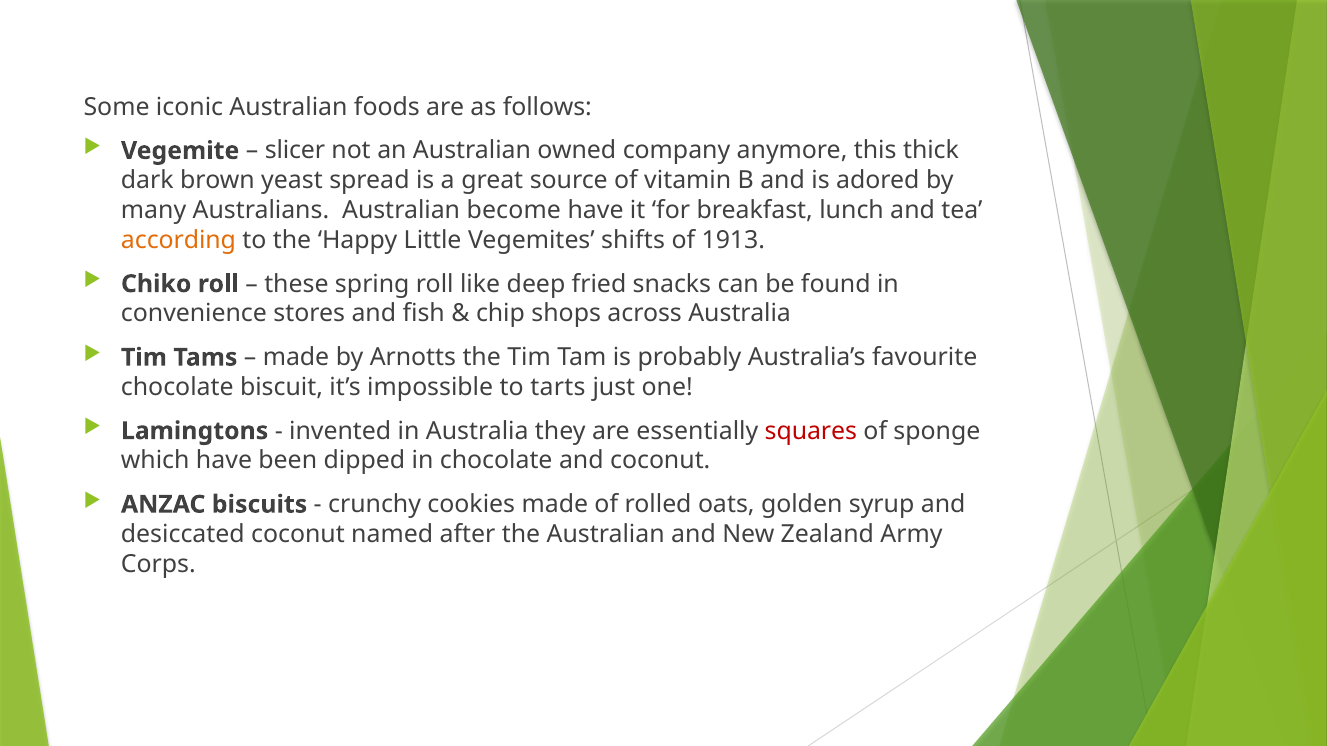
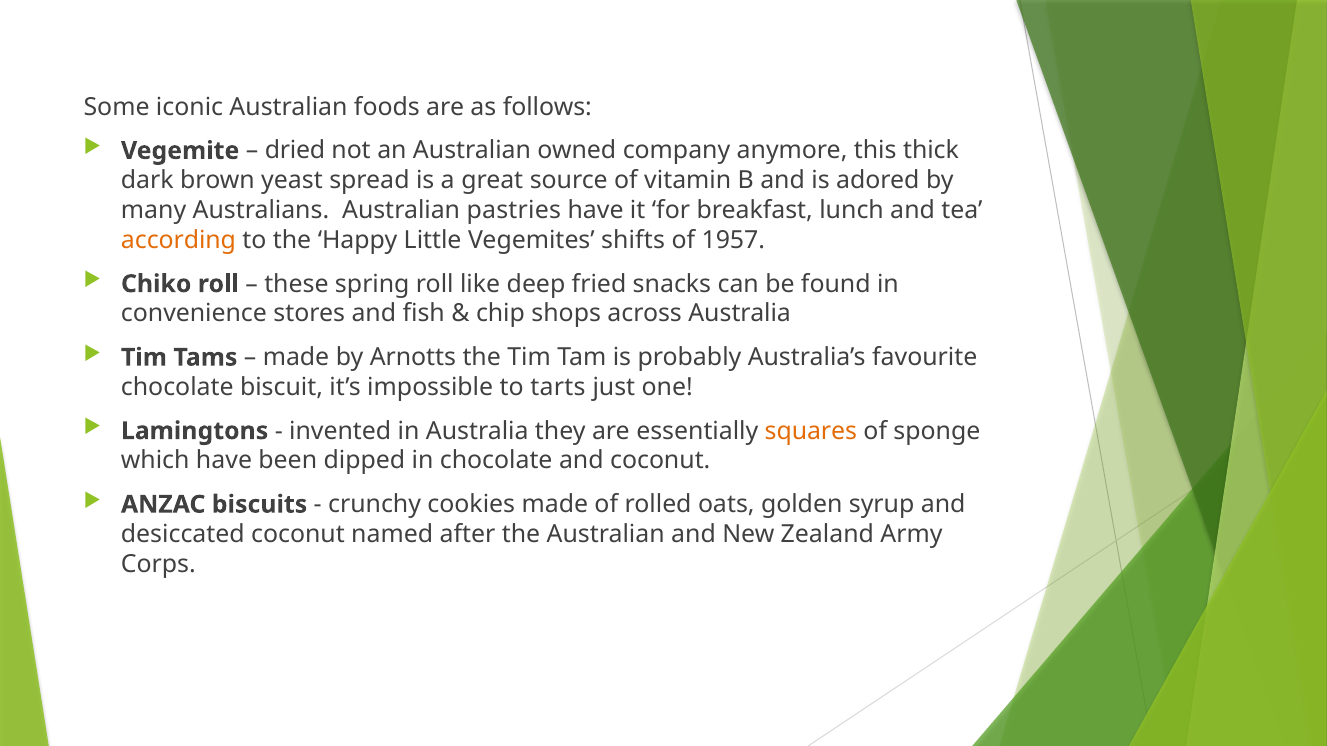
slicer: slicer -> dried (295, 151)
become: become -> pastries (514, 211)
1913: 1913 -> 1957 (733, 240)
squares colour: red -> orange (811, 431)
